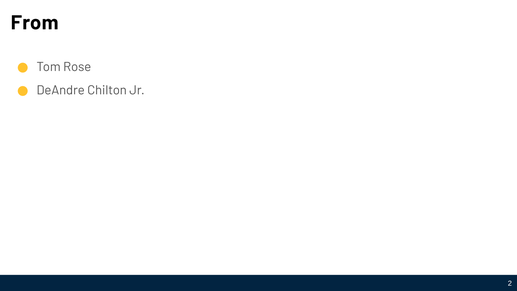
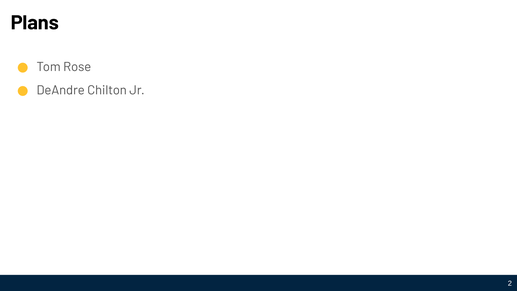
From: From -> Plans (35, 23)
